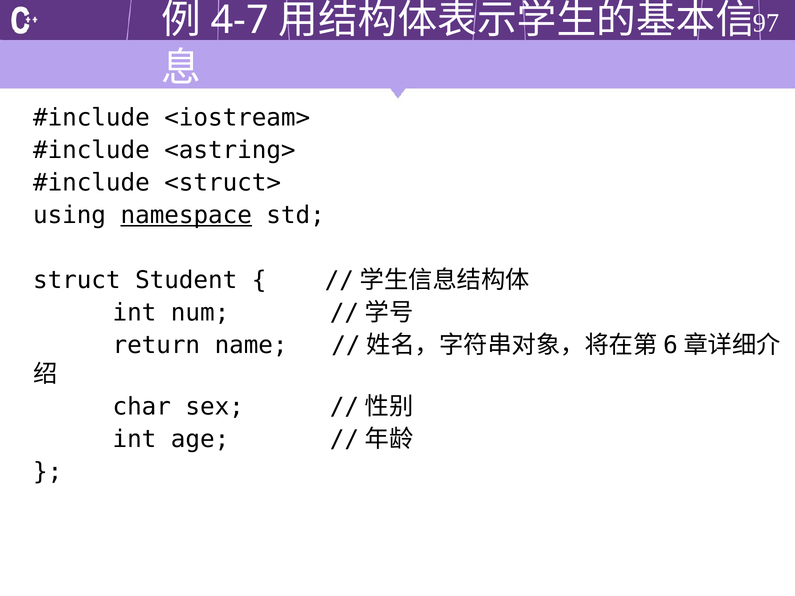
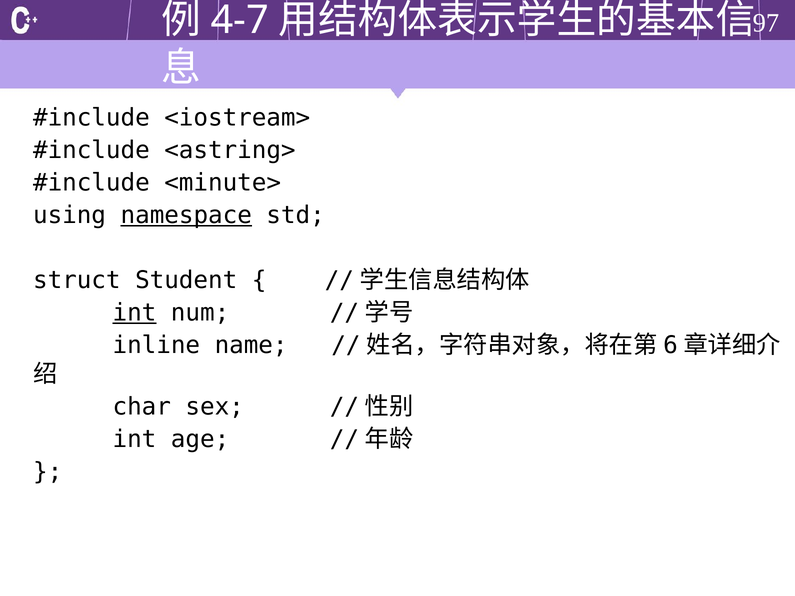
<struct>: <struct> -> <minute> (223, 183)
int underline: none -> present (134, 313)
return: return -> inline (156, 345)
